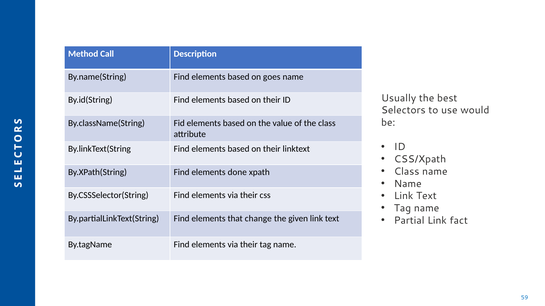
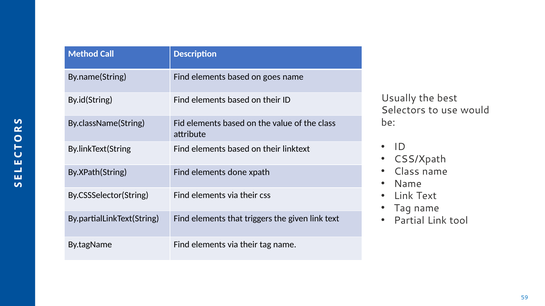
change: change -> triggers (258, 219)
fact: fact -> tool (459, 221)
